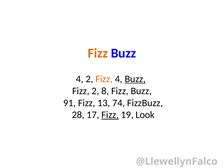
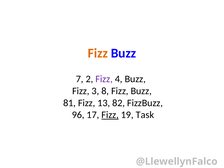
4: 4 -> 7 (80, 79)
Fizz colour: orange -> purple (104, 79)
Buzz underline: present -> none (135, 79)
Fizz 2: 2 -> 3 (95, 91)
91: 91 -> 81 (70, 103)
74: 74 -> 82 (119, 103)
28: 28 -> 96 (78, 115)
Look: Look -> Task (145, 115)
